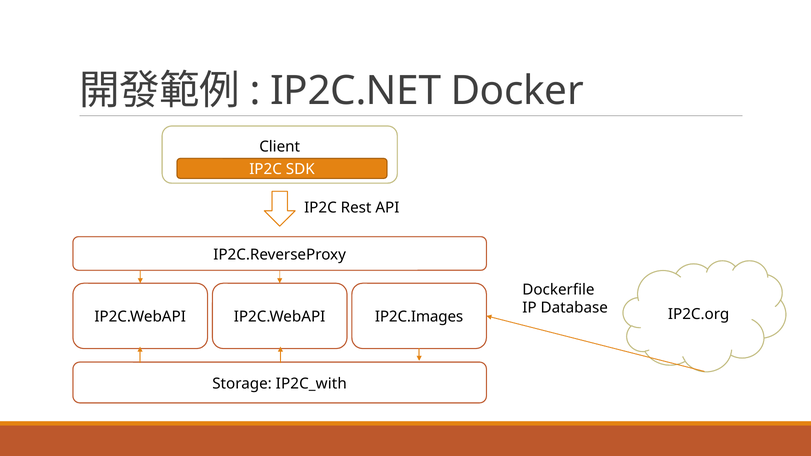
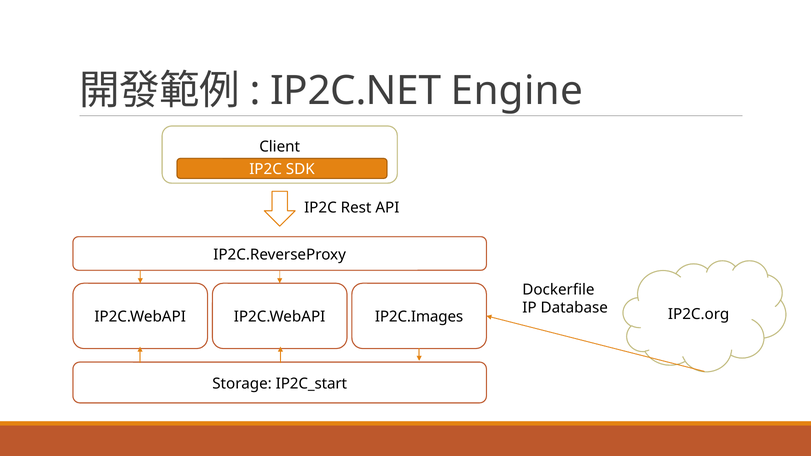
Docker: Docker -> Engine (517, 91)
IP2C_with: IP2C_with -> IP2C_start (311, 384)
